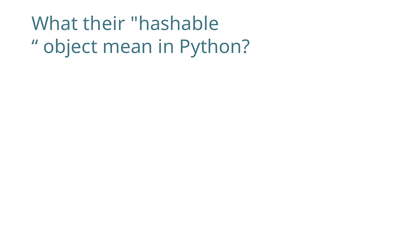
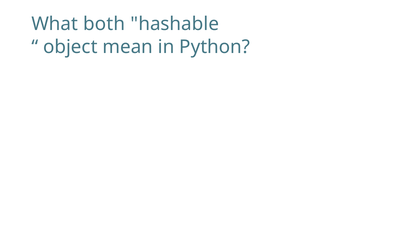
their: their -> both (104, 24)
